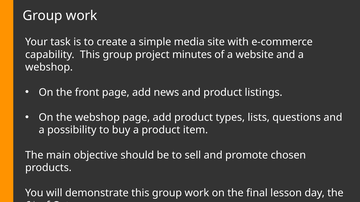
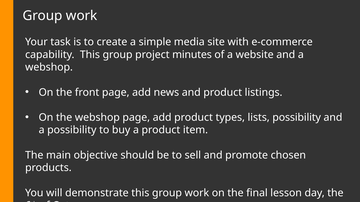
lists questions: questions -> possibility (297, 118)
